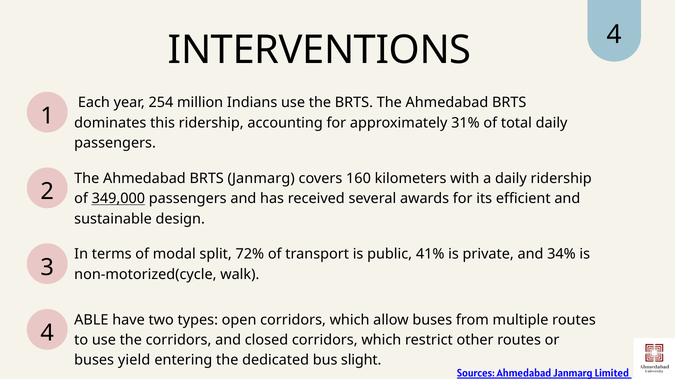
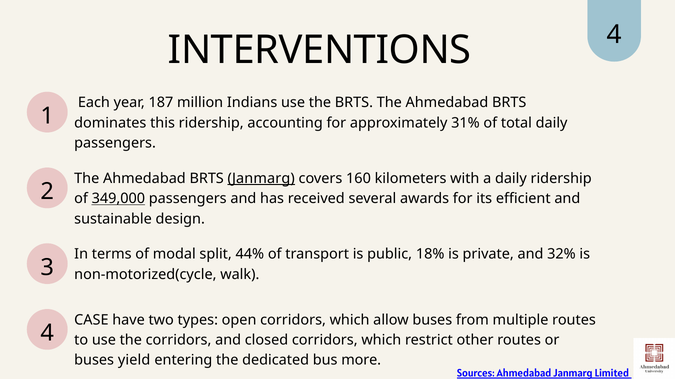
254: 254 -> 187 (161, 103)
Janmarg underline: none -> present (261, 179)
72%: 72% -> 44% (250, 254)
41%: 41% -> 18% (430, 254)
34%: 34% -> 32% (561, 254)
ABLE: ABLE -> CASE (91, 320)
slight: slight -> more (361, 361)
